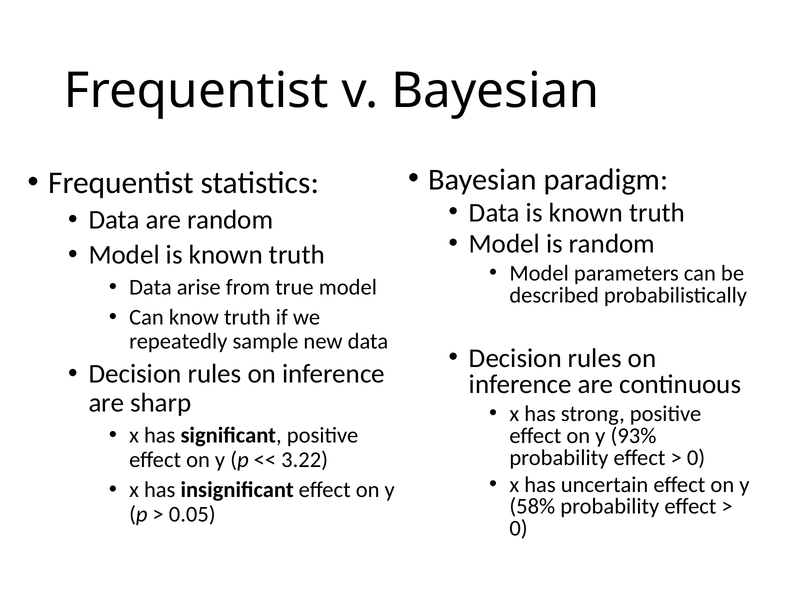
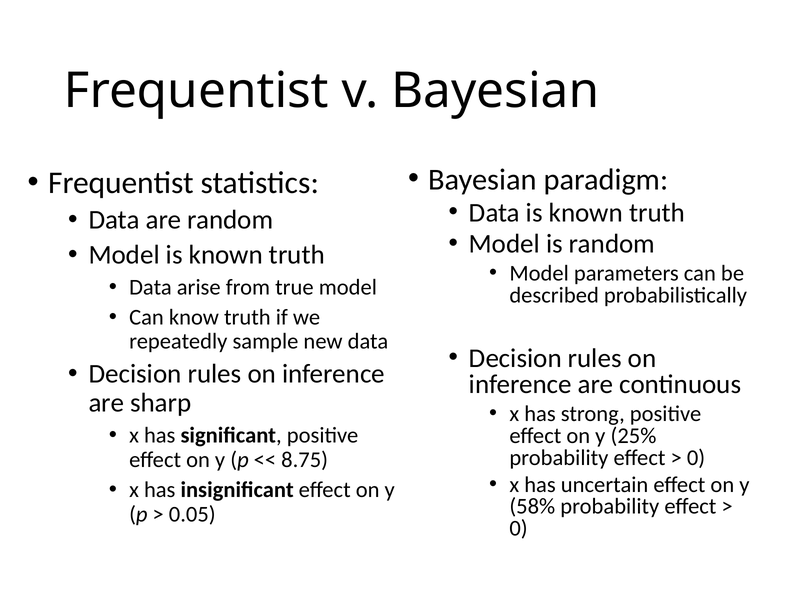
93%: 93% -> 25% (633, 436)
3.22: 3.22 -> 8.75 (305, 460)
